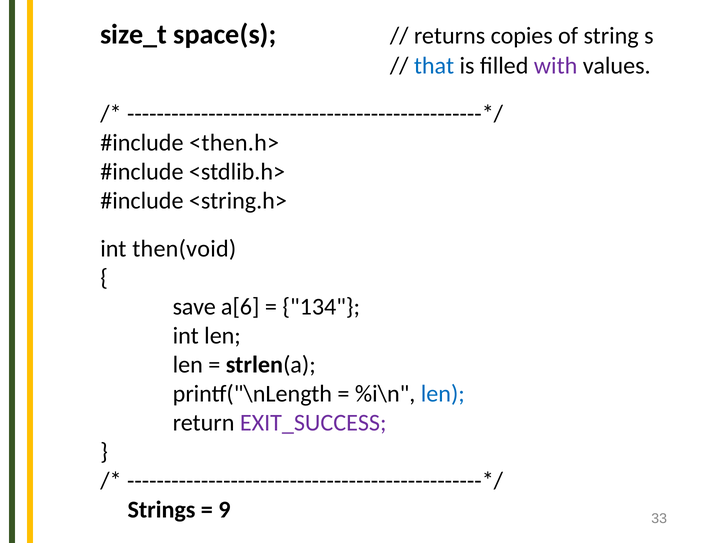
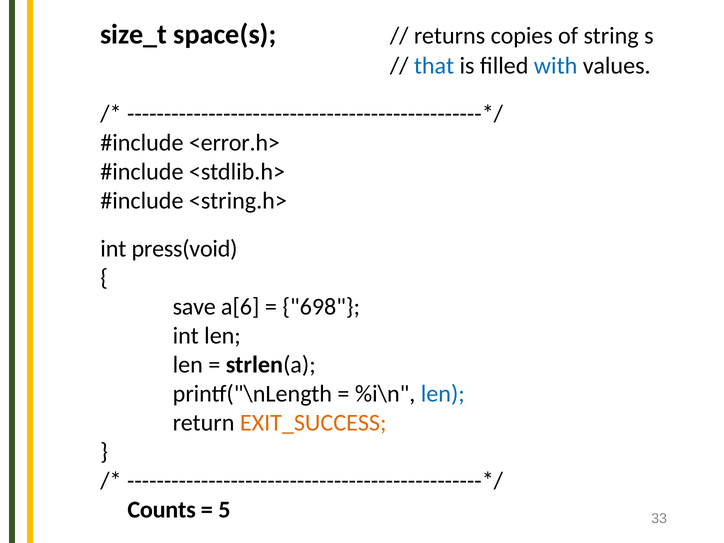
with colour: purple -> blue (556, 66)
<then.h>: <then.h> -> <error.h> (234, 143)
then(void: then(void -> press(void (185, 249)
134: 134 -> 698 (321, 307)
EXIT_SUCCESS colour: purple -> orange (313, 423)
Strings: Strings -> Counts (162, 510)
9: 9 -> 5 (224, 510)
